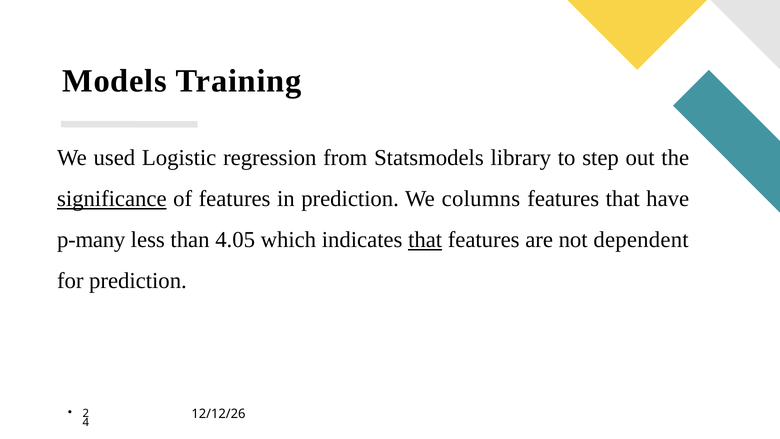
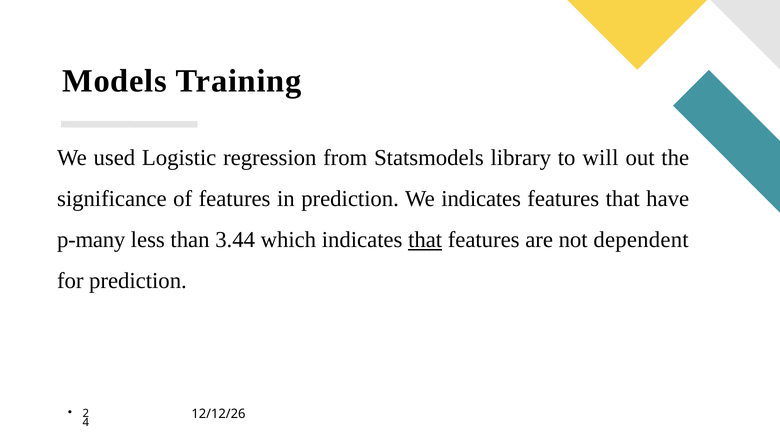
step: step -> will (600, 158)
significance underline: present -> none (112, 199)
We columns: columns -> indicates (481, 199)
4.05: 4.05 -> 3.44 (235, 240)
